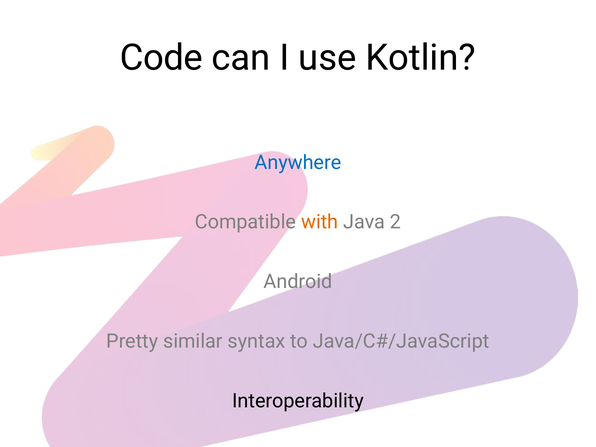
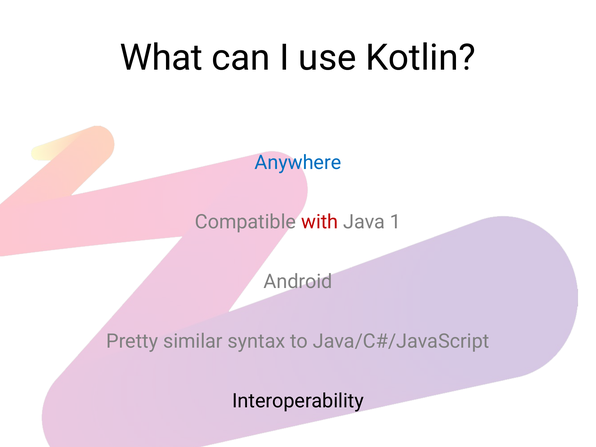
Code: Code -> What (161, 58)
with colour: orange -> red (320, 222)
2: 2 -> 1 (396, 222)
